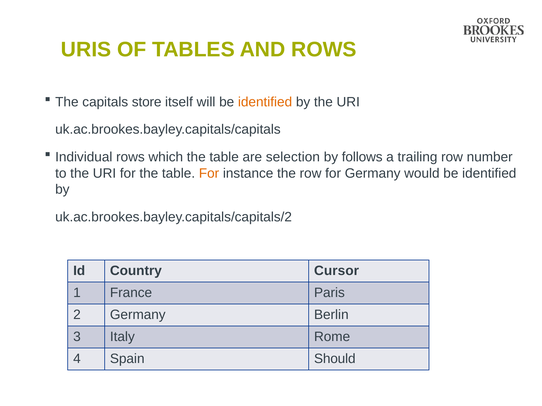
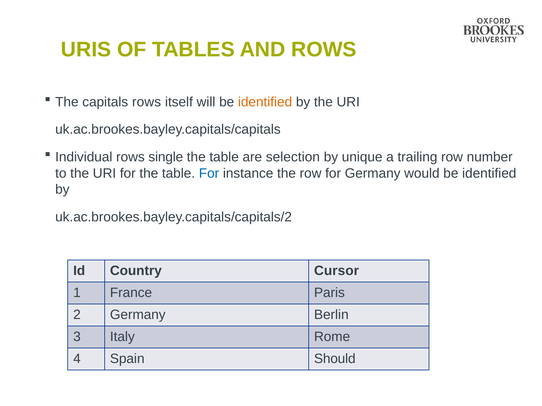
capitals store: store -> rows (147, 102)
which: which -> single (166, 157)
follows: follows -> unique (362, 157)
For colour: orange -> blue (209, 173)
